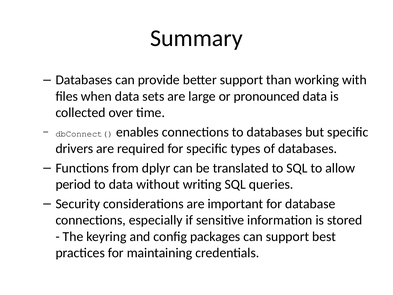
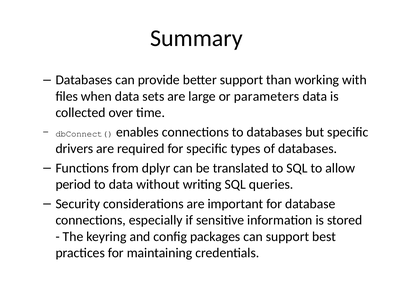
pronounced: pronounced -> parameters (267, 96)
